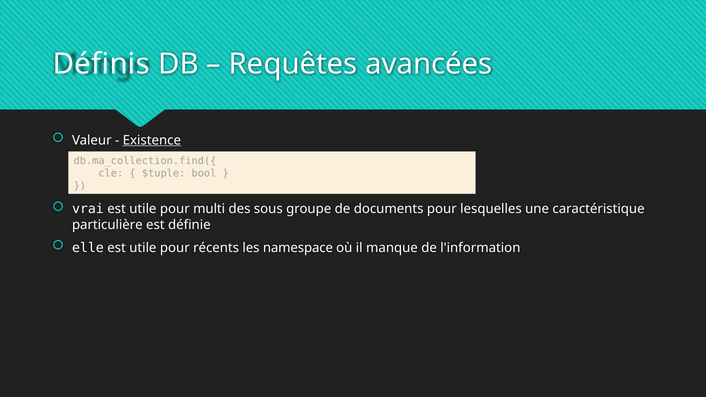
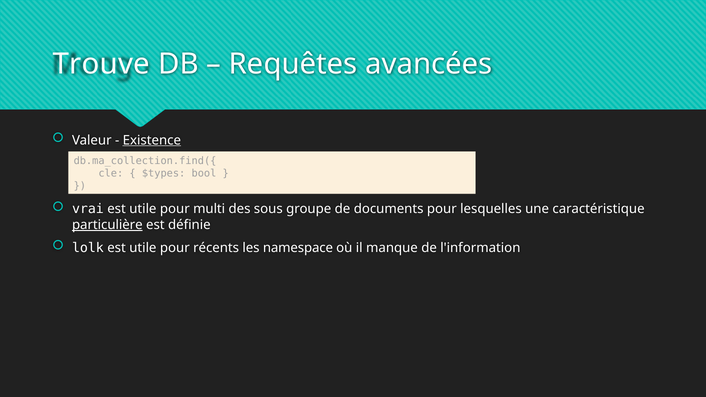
Définis: Définis -> Trouve (101, 64)
$tuple: $tuple -> $types (164, 173)
particulière underline: none -> present (107, 225)
elle: elle -> lolk (88, 248)
